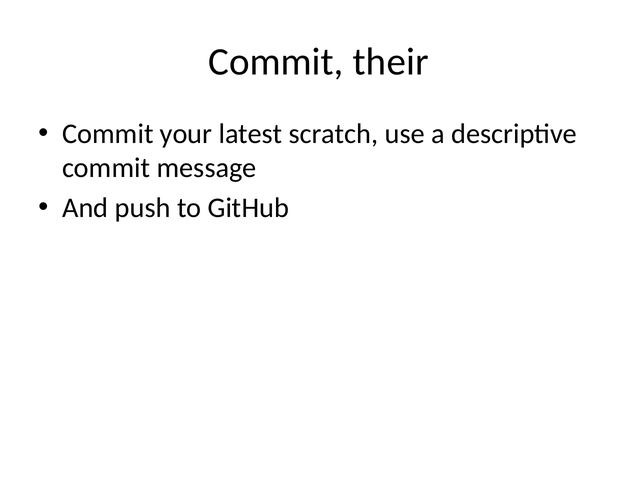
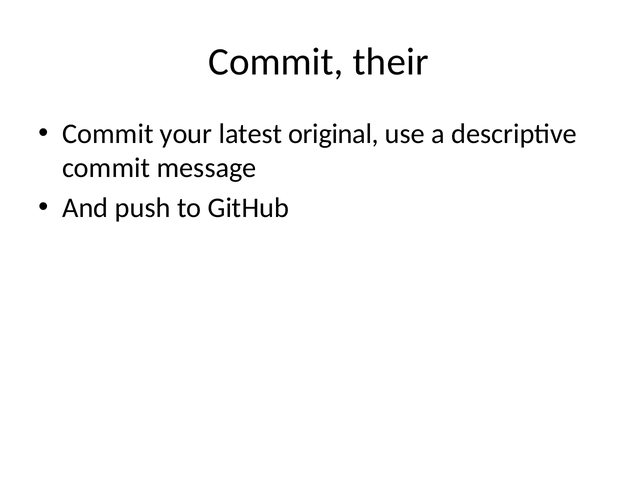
scratch: scratch -> original (334, 134)
